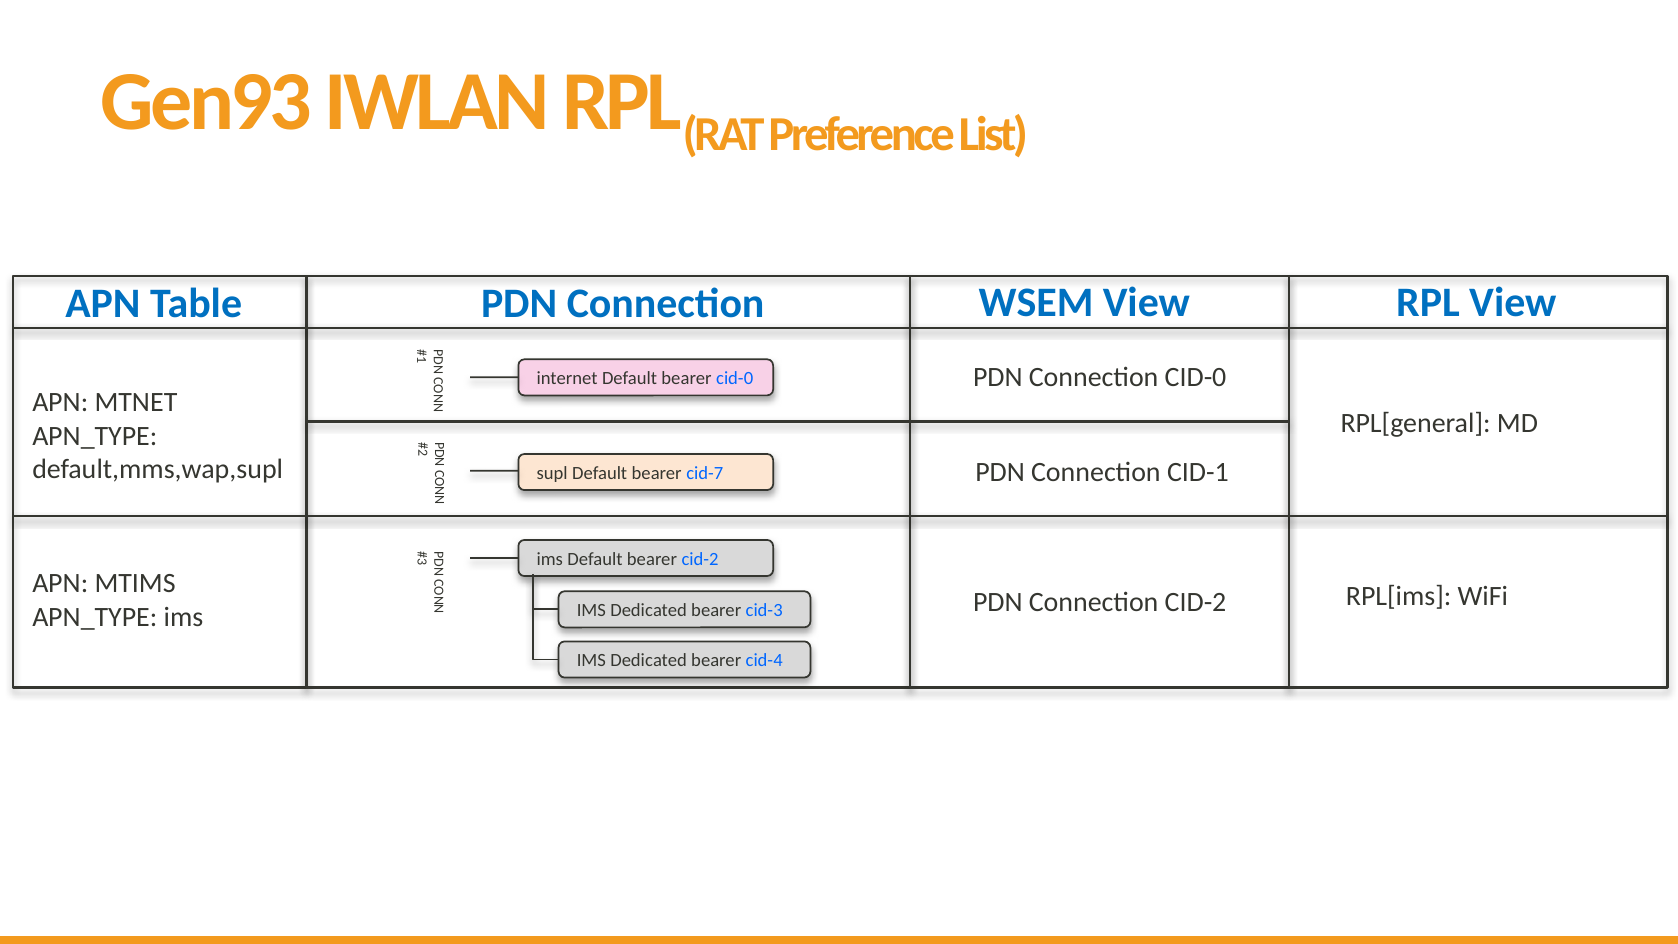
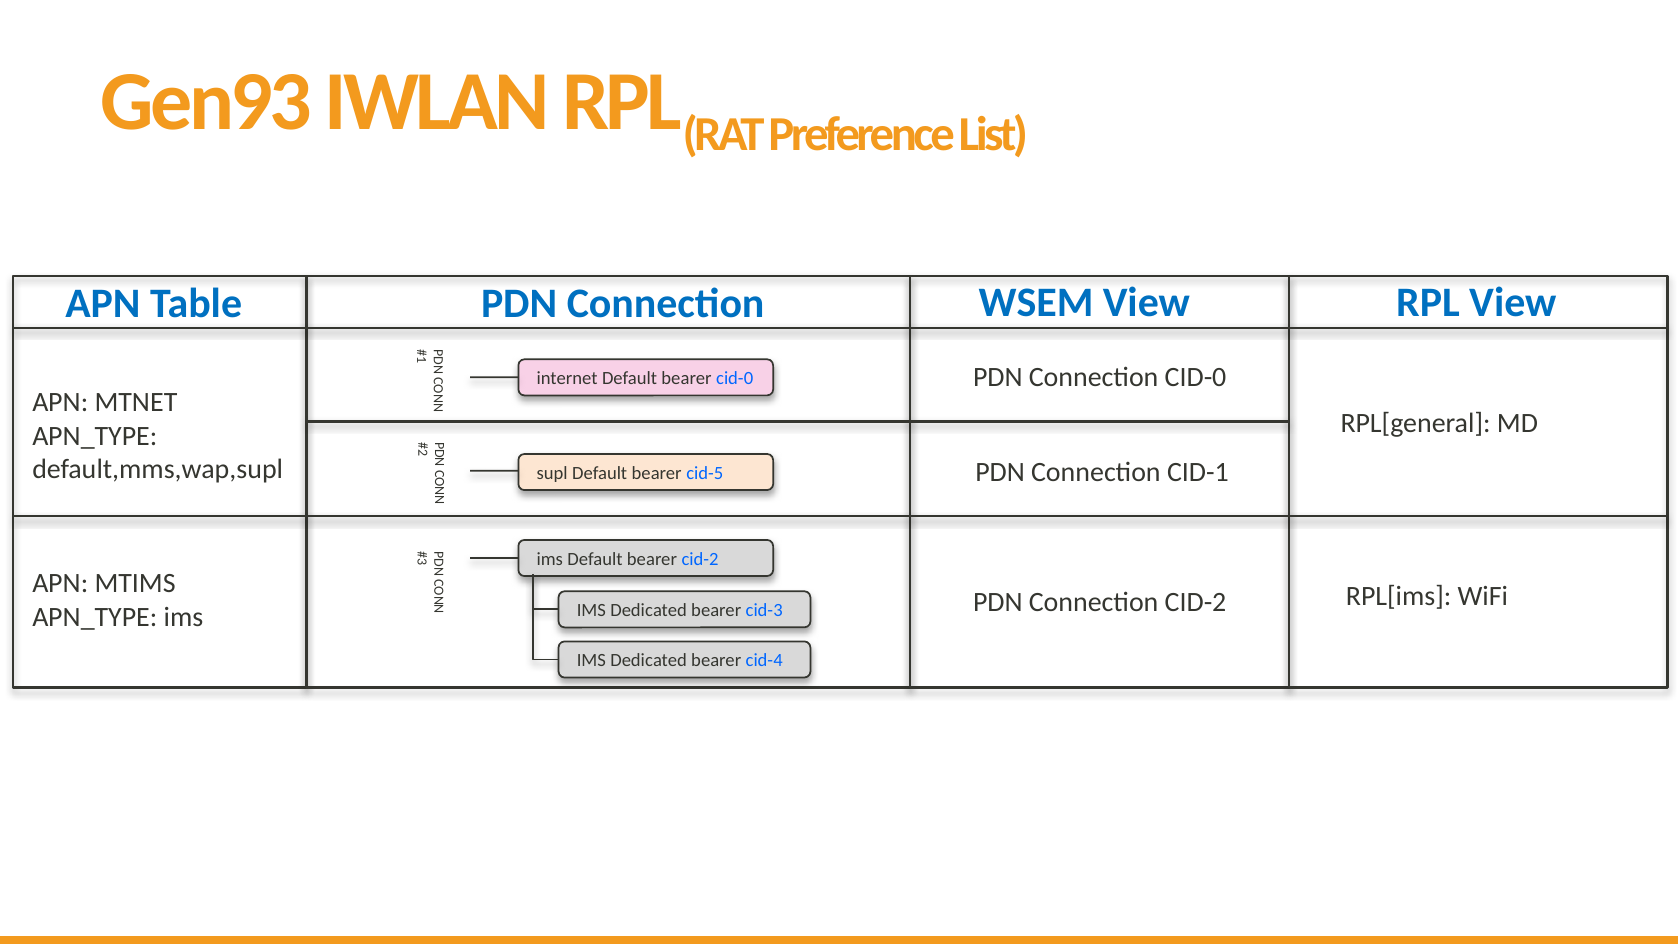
cid-7: cid-7 -> cid-5 (705, 473)
